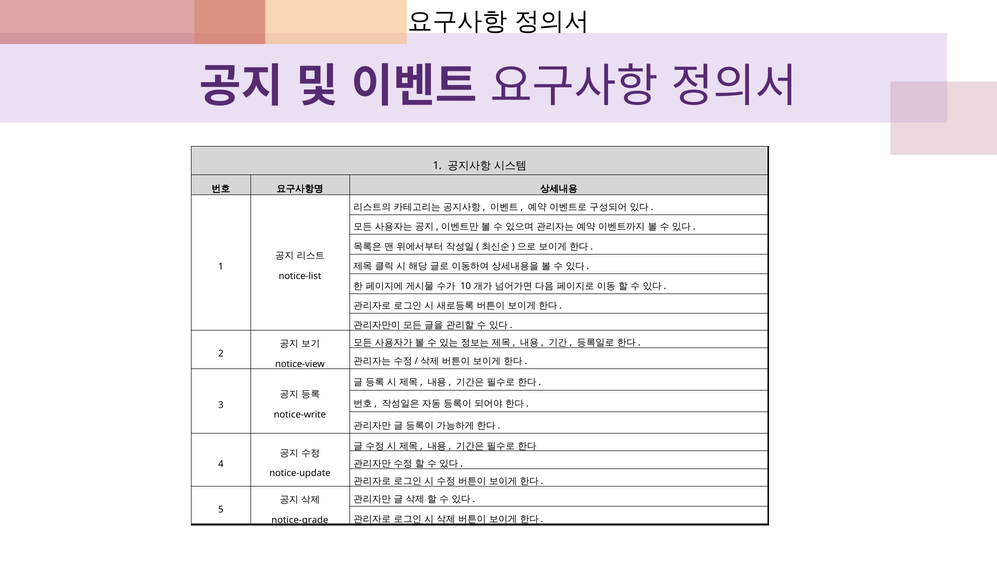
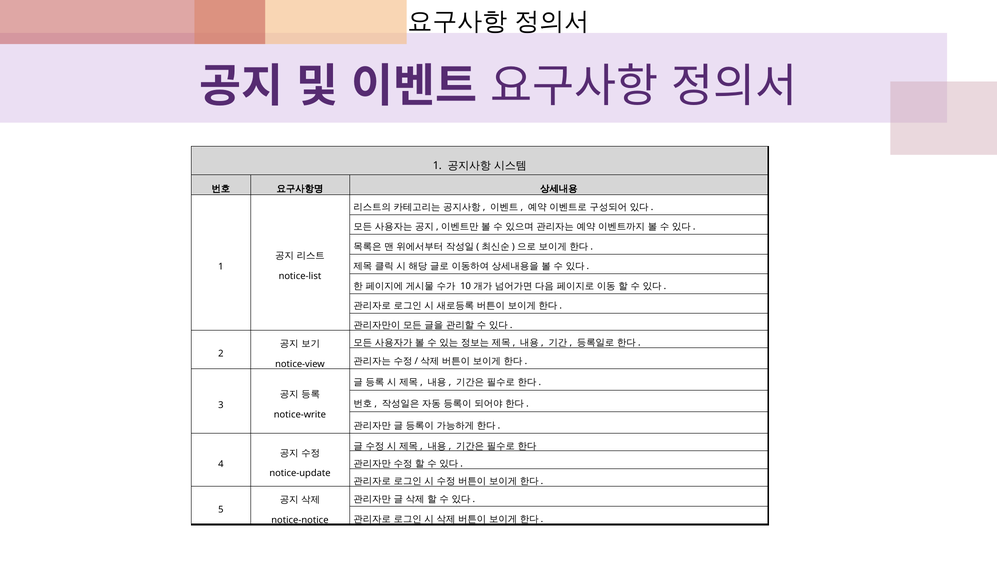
notice-grade: notice-grade -> notice-notice (300, 520)
